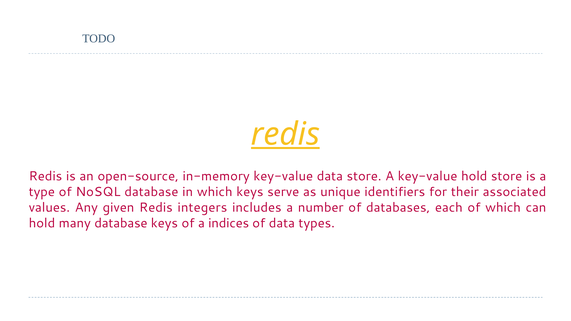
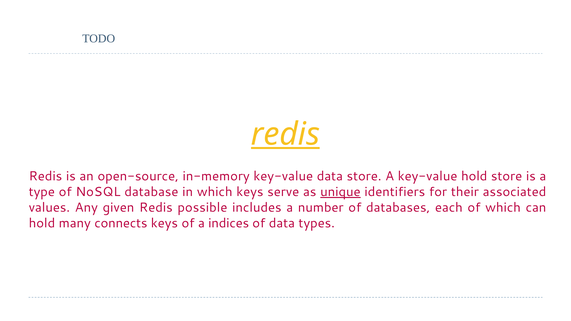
unique underline: none -> present (340, 192)
integers: integers -> possible (202, 208)
many database: database -> connects (121, 223)
